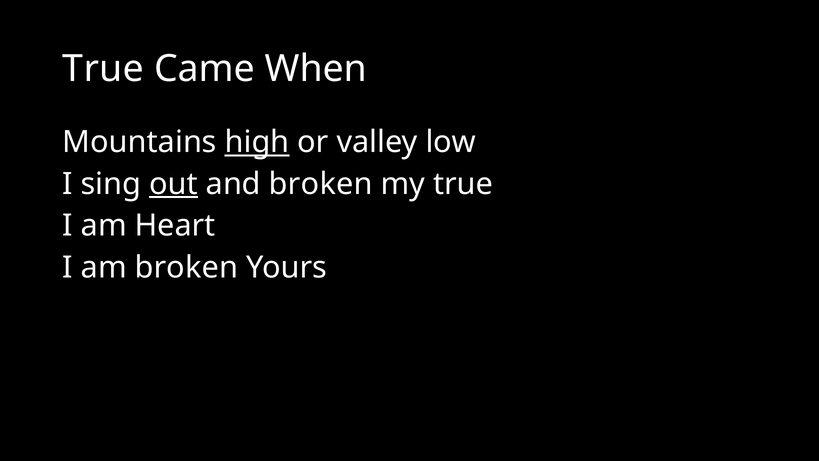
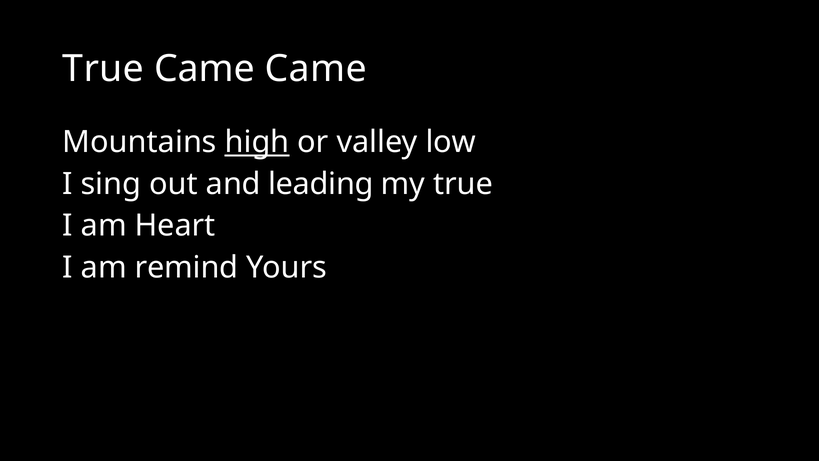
Came When: When -> Came (316, 69)
out underline: present -> none (174, 184)
and broken: broken -> leading (321, 184)
am broken: broken -> remind (187, 267)
